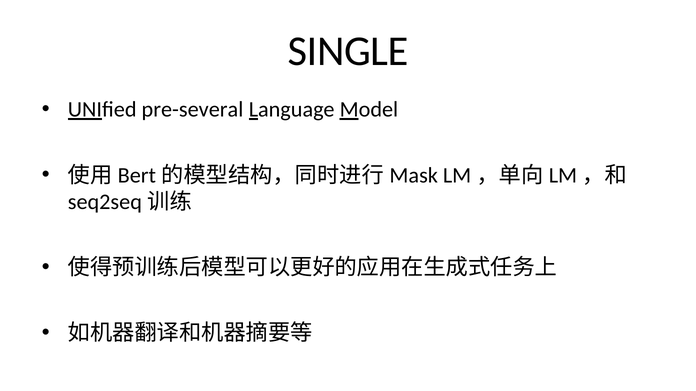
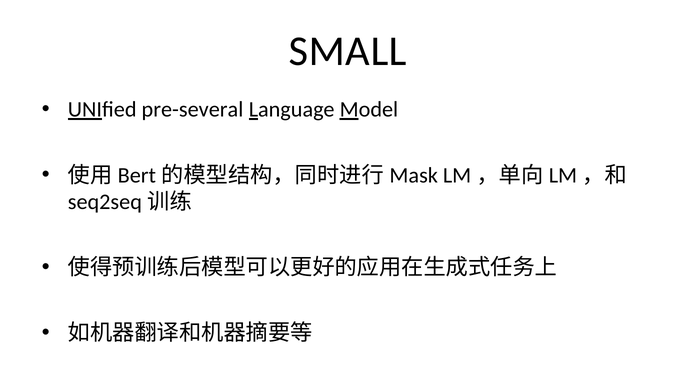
SINGLE: SINGLE -> SMALL (348, 51)
